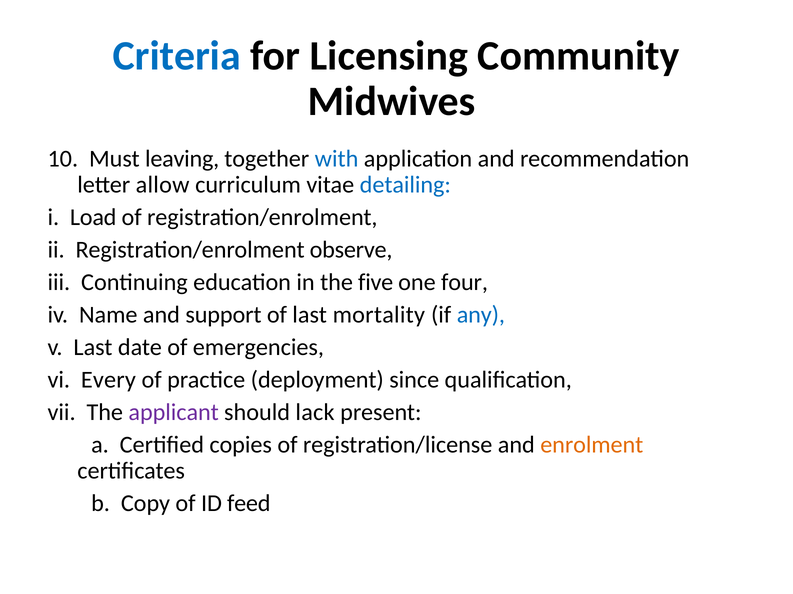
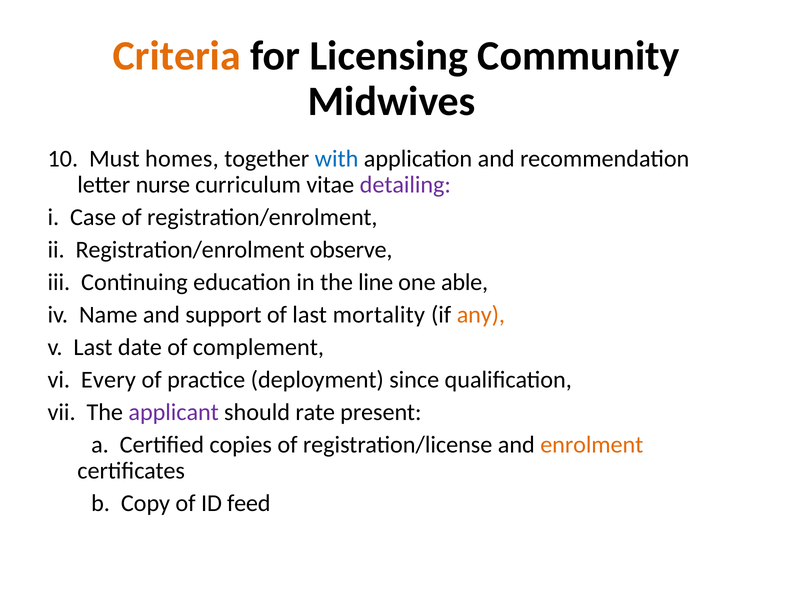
Criteria colour: blue -> orange (177, 56)
leaving: leaving -> homes (182, 159)
allow: allow -> nurse (163, 185)
detailing colour: blue -> purple (405, 185)
Load: Load -> Case (93, 218)
five: five -> line (376, 283)
four: four -> able (465, 283)
any colour: blue -> orange (481, 315)
emergencies: emergencies -> complement (258, 348)
lack: lack -> rate (315, 413)
